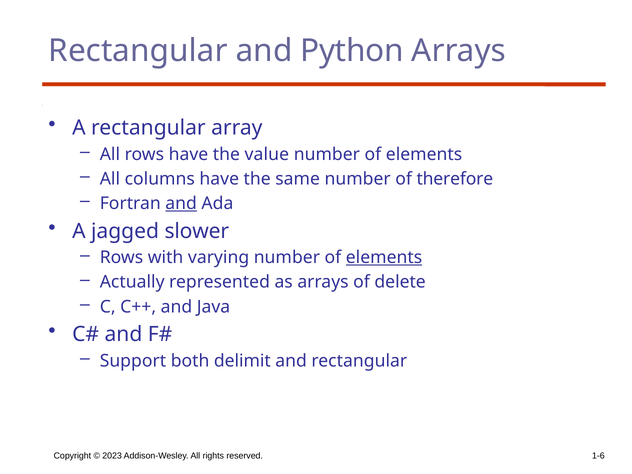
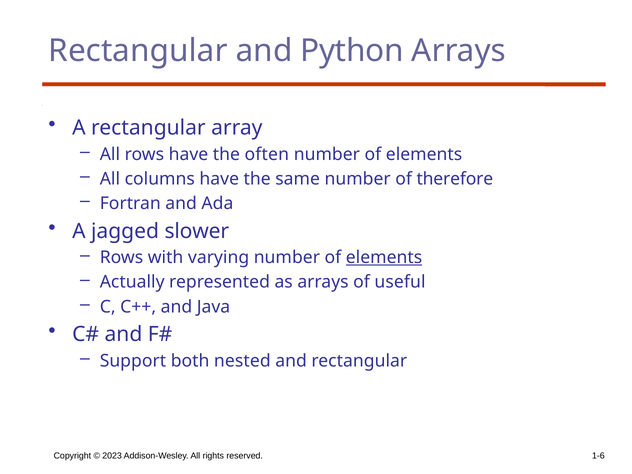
value: value -> often (267, 154)
and underline: present -> none (181, 203)
delete: delete -> useful (400, 282)
delimit: delimit -> nested (242, 361)
